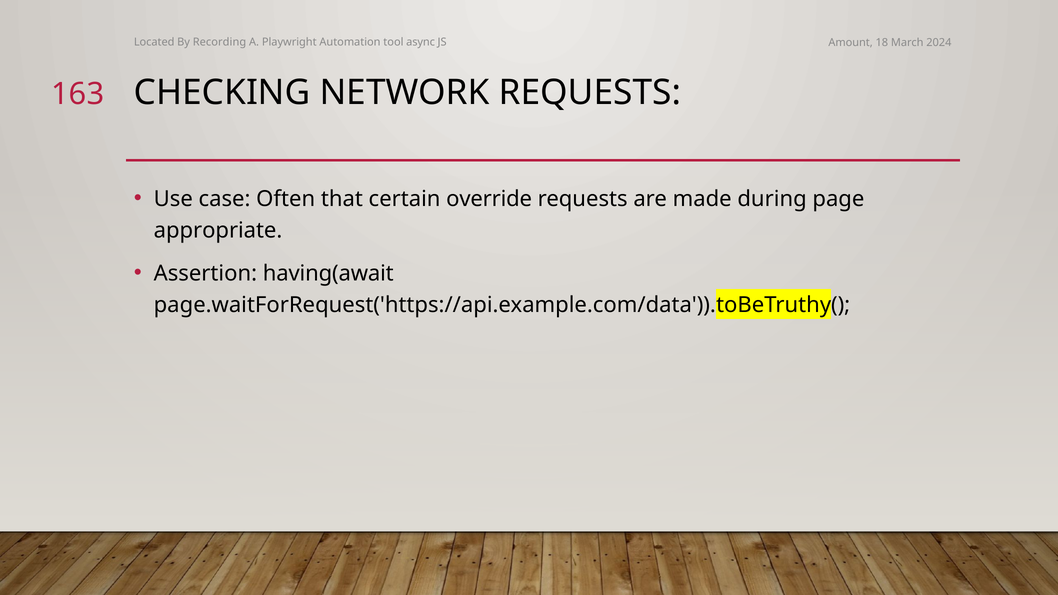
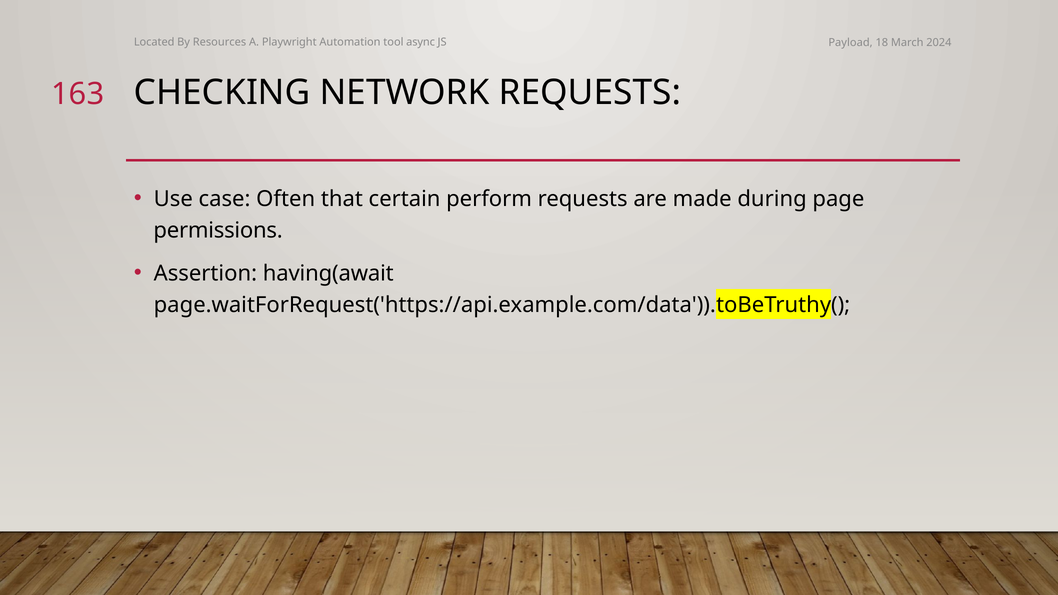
Recording: Recording -> Resources (219, 42)
Amount: Amount -> Payload (851, 43)
override: override -> perform (489, 199)
appropriate: appropriate -> permissions (218, 231)
